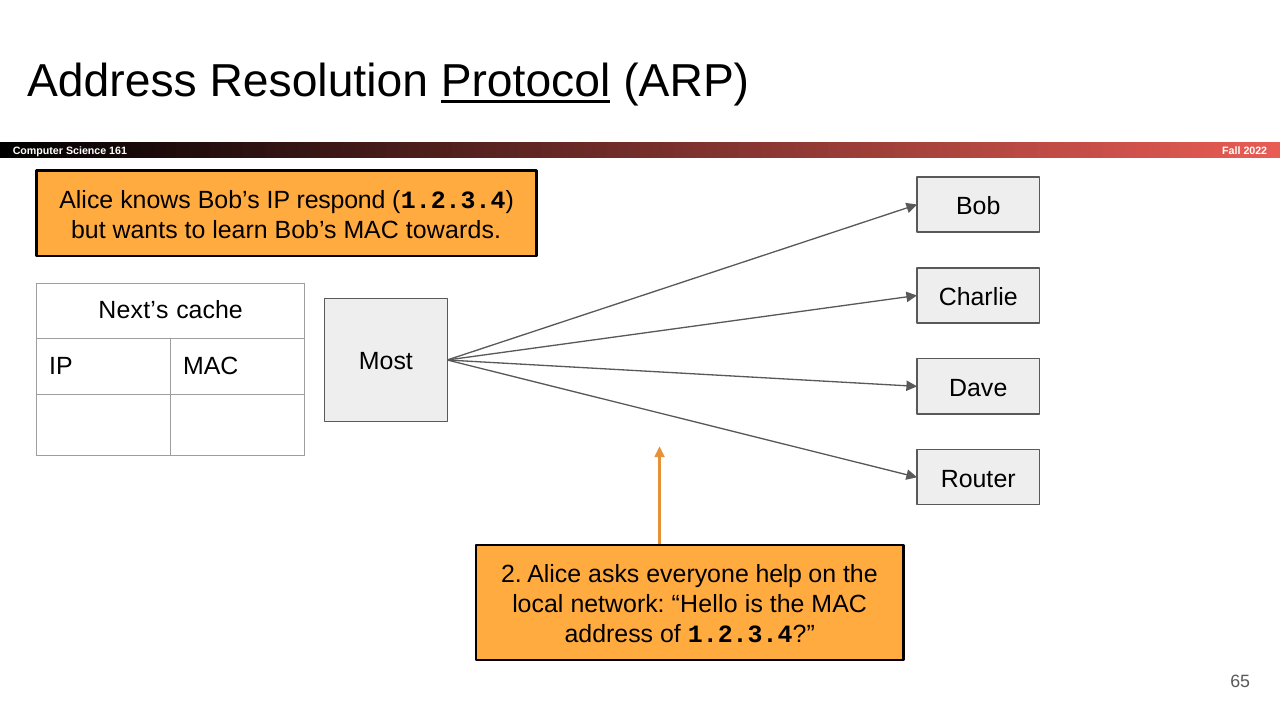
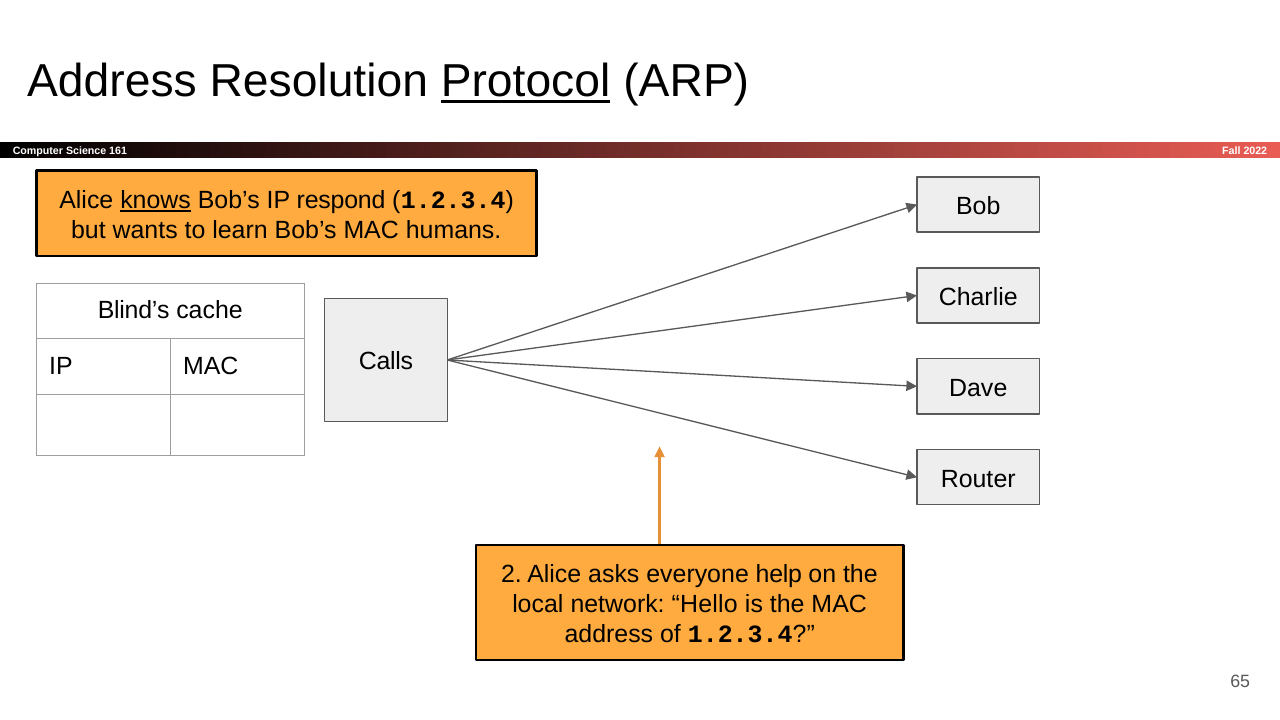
knows underline: none -> present (156, 200)
towards: towards -> humans (454, 230)
Next’s: Next’s -> Blind’s (134, 311)
Most: Most -> Calls (386, 362)
